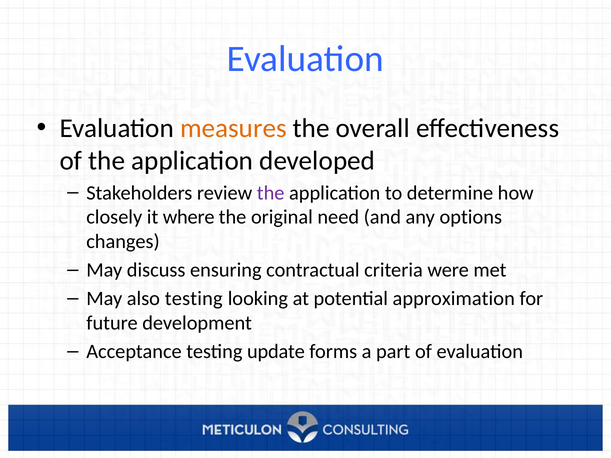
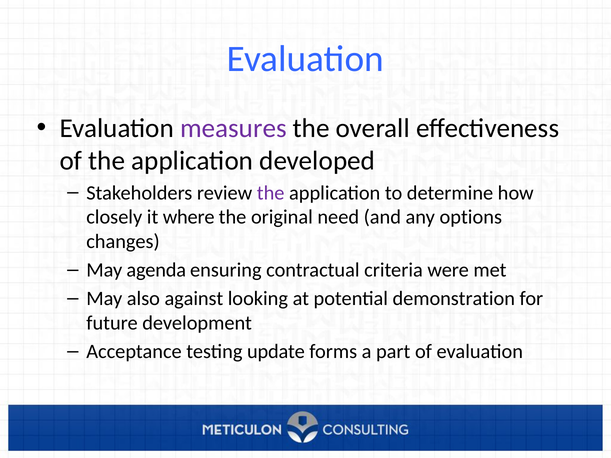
measures colour: orange -> purple (233, 128)
discuss: discuss -> agenda (156, 270)
also testing: testing -> against (194, 299)
approximation: approximation -> demonstration (454, 299)
